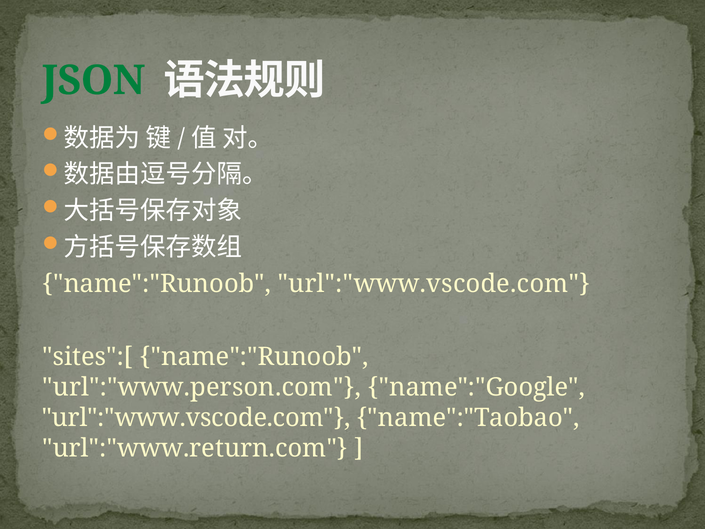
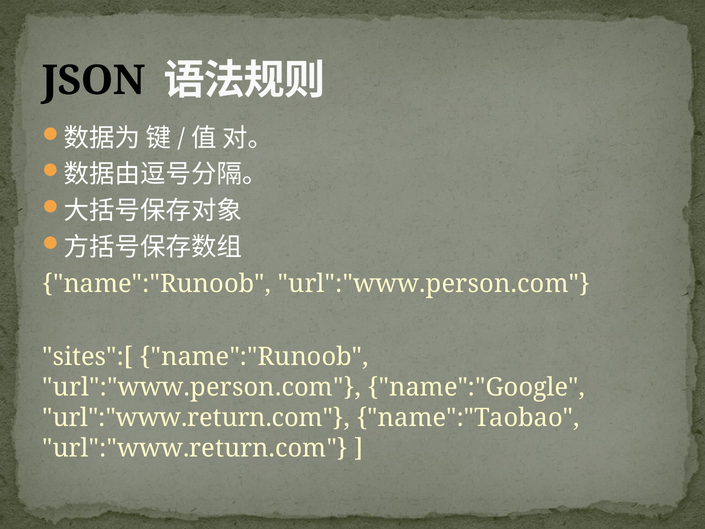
JSON colour: green -> black (93, 80)
url":"www.vscode.com: url":"www.vscode.com -> url":"www.person.com (434, 284)
url":"www.vscode.com: url":"www.vscode.com -> url":"www.return.com (196, 418)
